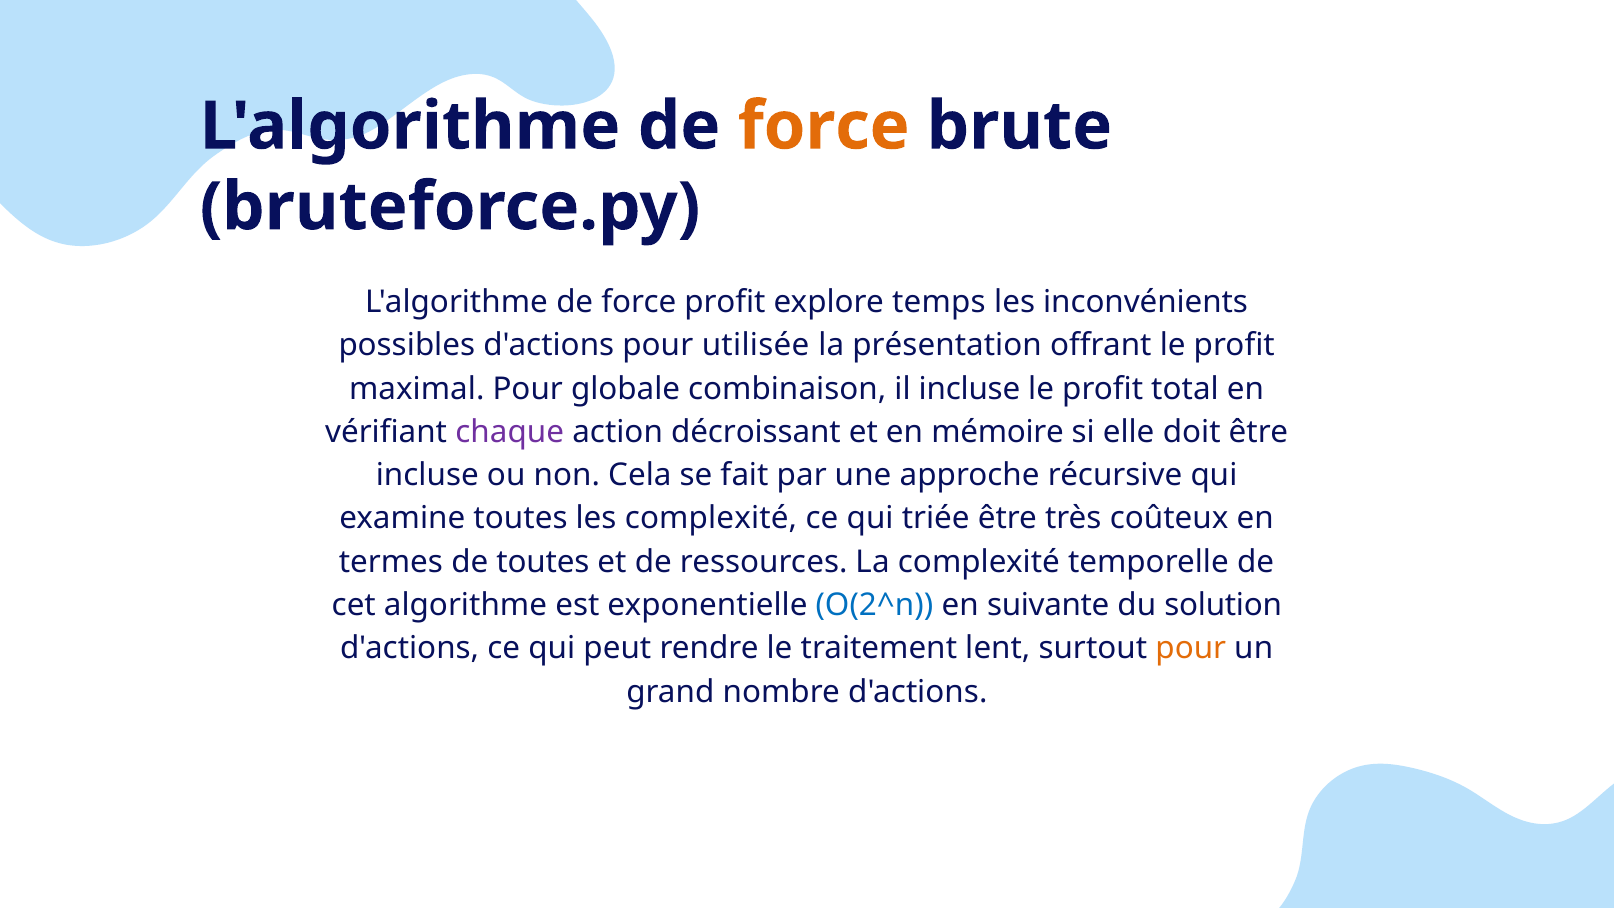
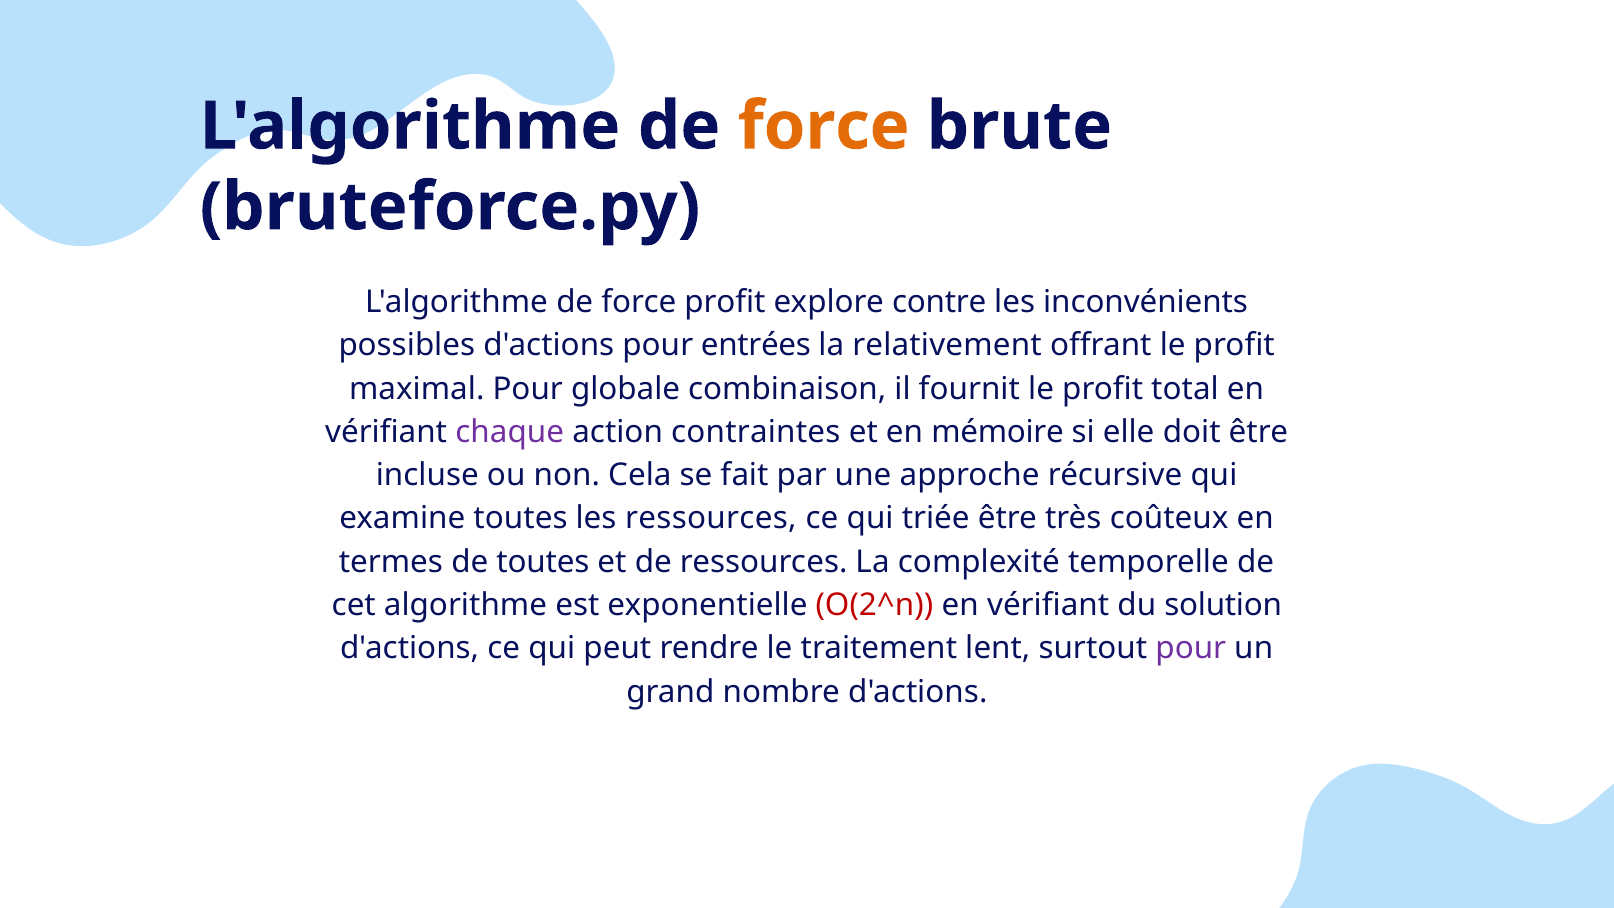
temps: temps -> contre (939, 302)
utilisée: utilisée -> entrées (756, 345)
présentation: présentation -> relativement (947, 345)
il incluse: incluse -> fournit (969, 389)
décroissant: décroissant -> contraintes (756, 432)
les complexité: complexité -> ressources (711, 519)
O(2^n colour: blue -> red (874, 605)
suivante: suivante -> vérifiant (1048, 605)
pour colour: orange -> purple (1191, 648)
